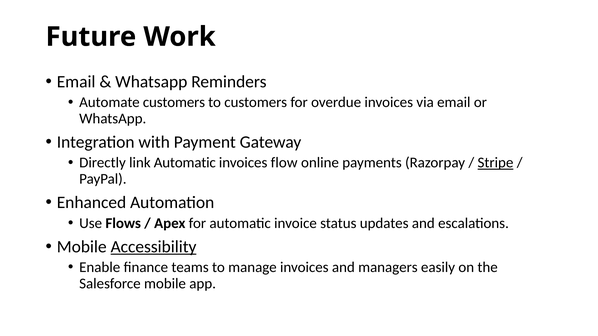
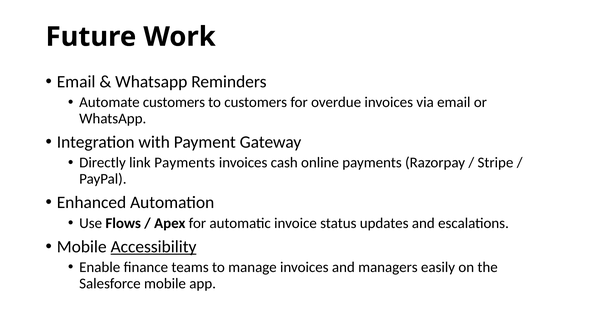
link Automatic: Automatic -> Payments (185, 163)
flow: flow -> cash (284, 163)
Stripe underline: present -> none (495, 163)
